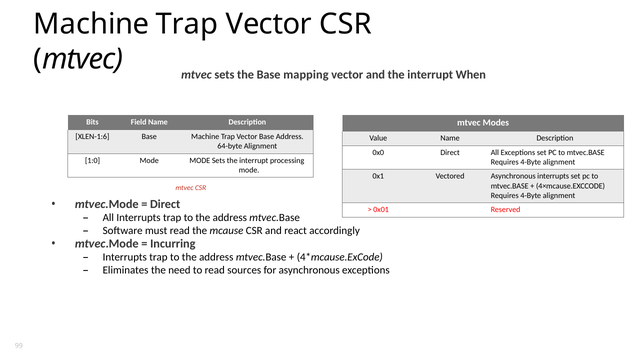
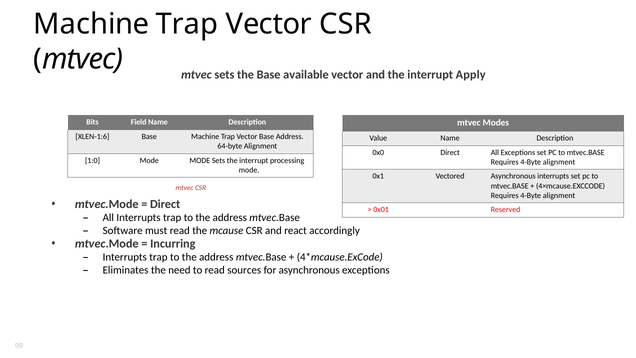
mapping: mapping -> available (306, 75)
When: When -> Apply (471, 75)
